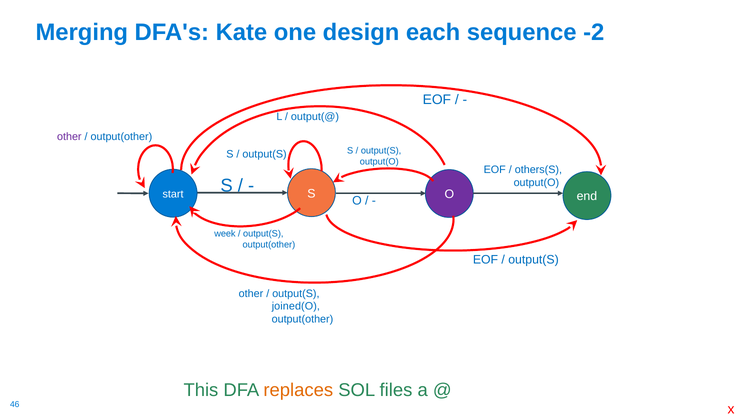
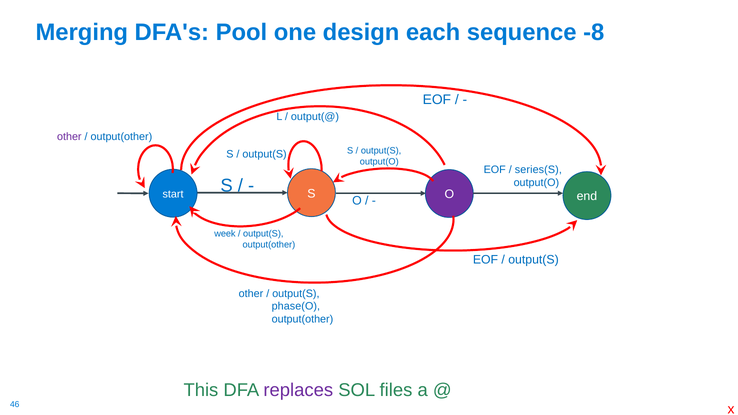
Kate: Kate -> Pool (241, 32)
-2: -2 -> -8 (594, 32)
others(S: others(S -> series(S (538, 170)
joined(O: joined(O -> phase(O (296, 307)
replaces colour: orange -> purple (298, 390)
